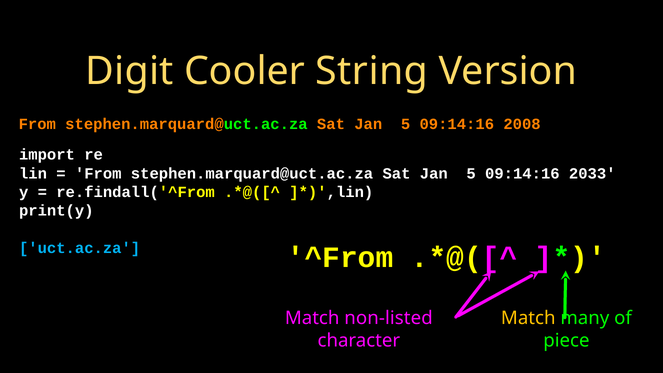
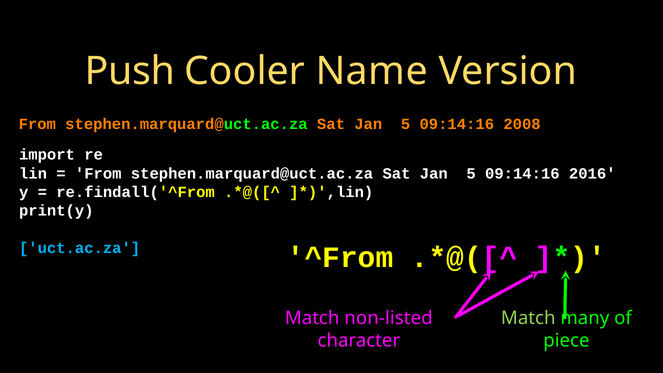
Digit: Digit -> Push (130, 71)
String: String -> Name (372, 71)
2033: 2033 -> 2016 (592, 173)
Match colour: yellow -> light green (528, 318)
